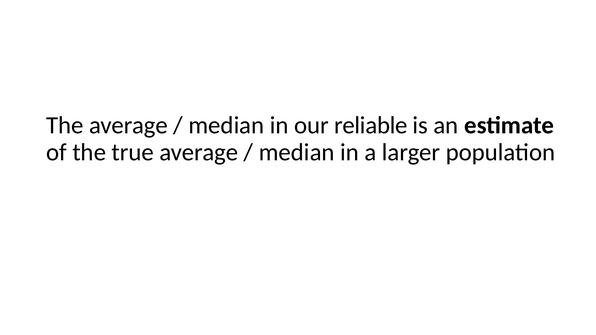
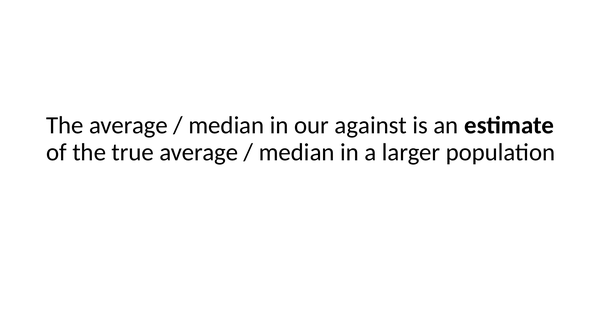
reliable: reliable -> against (371, 125)
